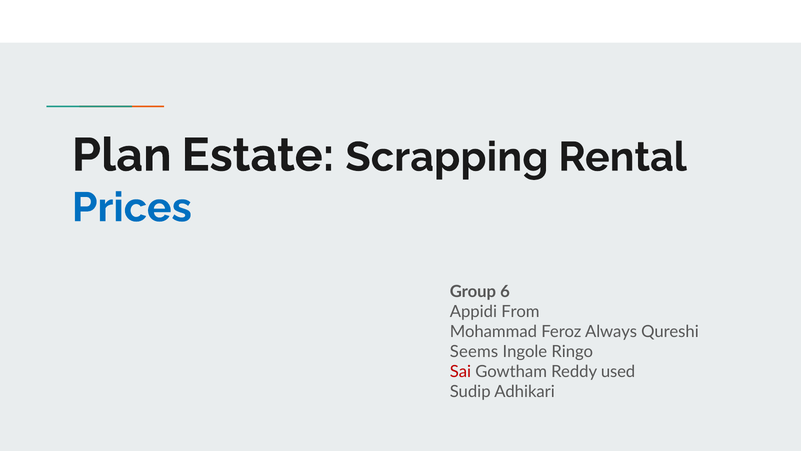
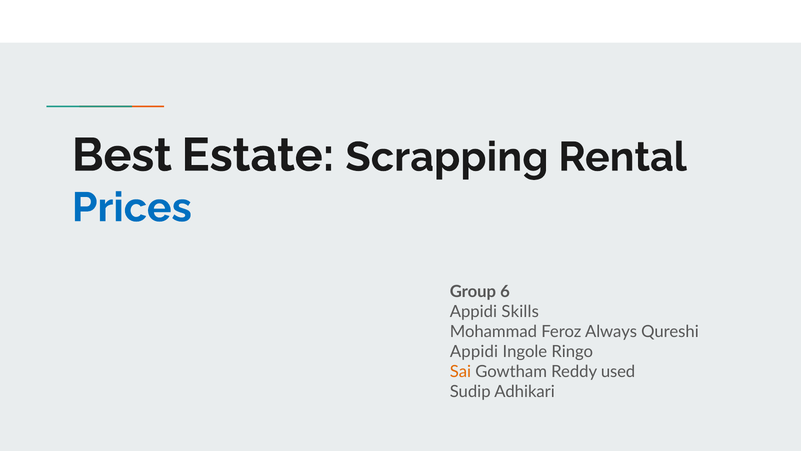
Plan: Plan -> Best (122, 155)
From: From -> Skills (520, 312)
Seems: Seems -> Appidi (474, 352)
Sai colour: red -> orange (460, 372)
